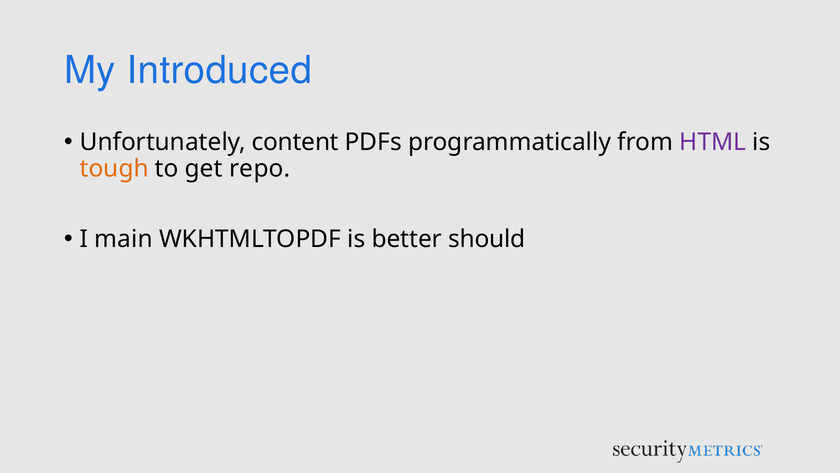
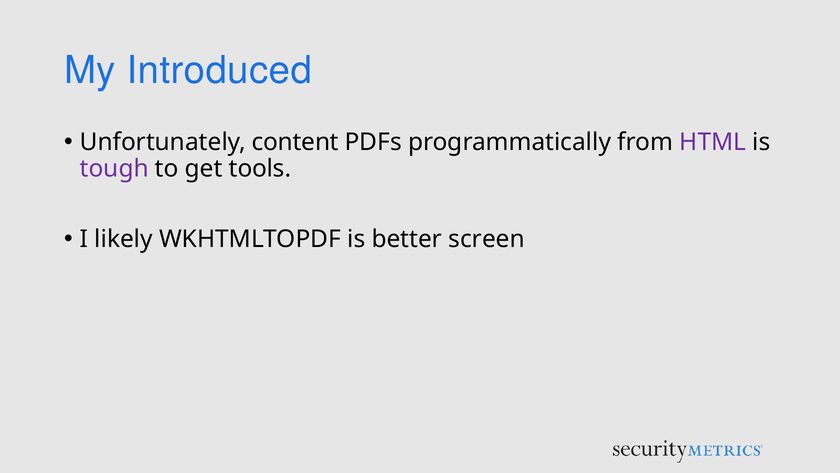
tough colour: orange -> purple (114, 168)
repo: repo -> tools (260, 168)
main: main -> likely (124, 239)
should: should -> screen (487, 239)
